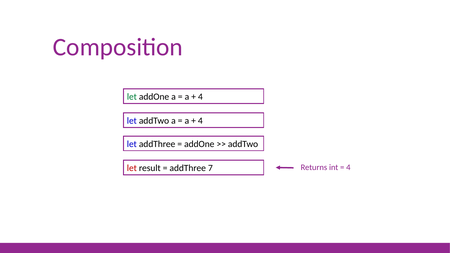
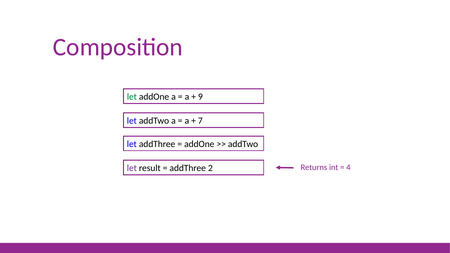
4: 4 -> 9 (200, 97)
4: 4 -> 7 (200, 121)
let colour: red -> purple (132, 168)
7: 7 -> 2 (210, 168)
